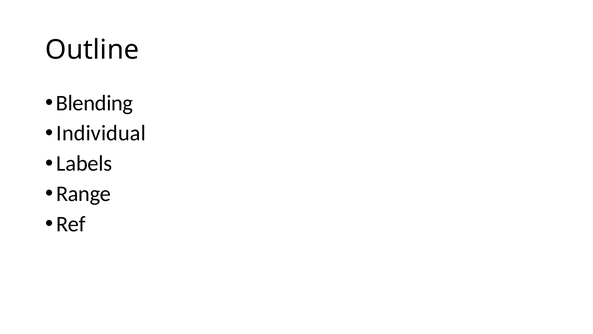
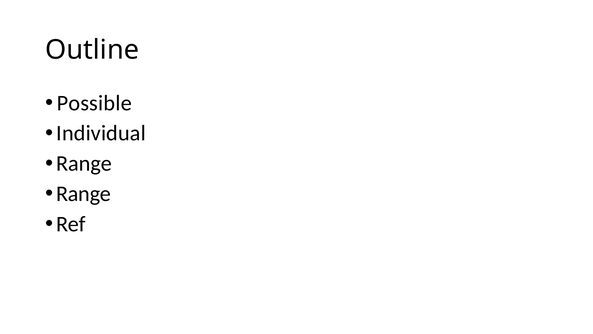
Blending: Blending -> Possible (94, 103)
Labels: Labels -> Range (84, 163)
